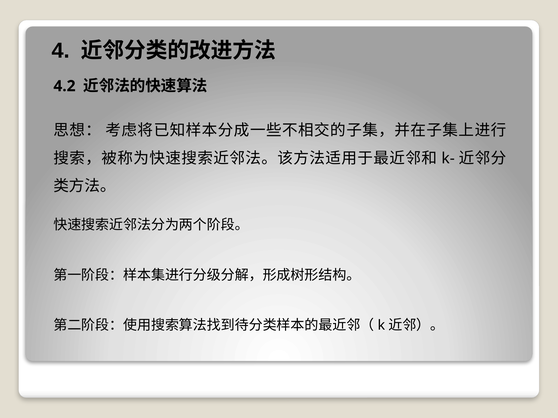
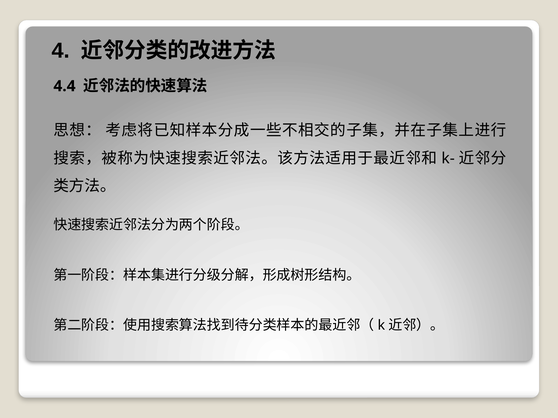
4.2: 4.2 -> 4.4 (64, 86)
